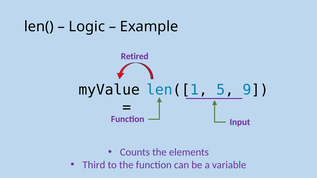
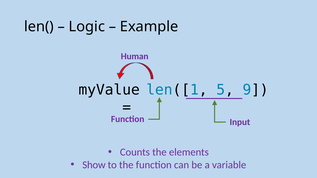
Retired: Retired -> Human (135, 57)
Third: Third -> Show (94, 165)
